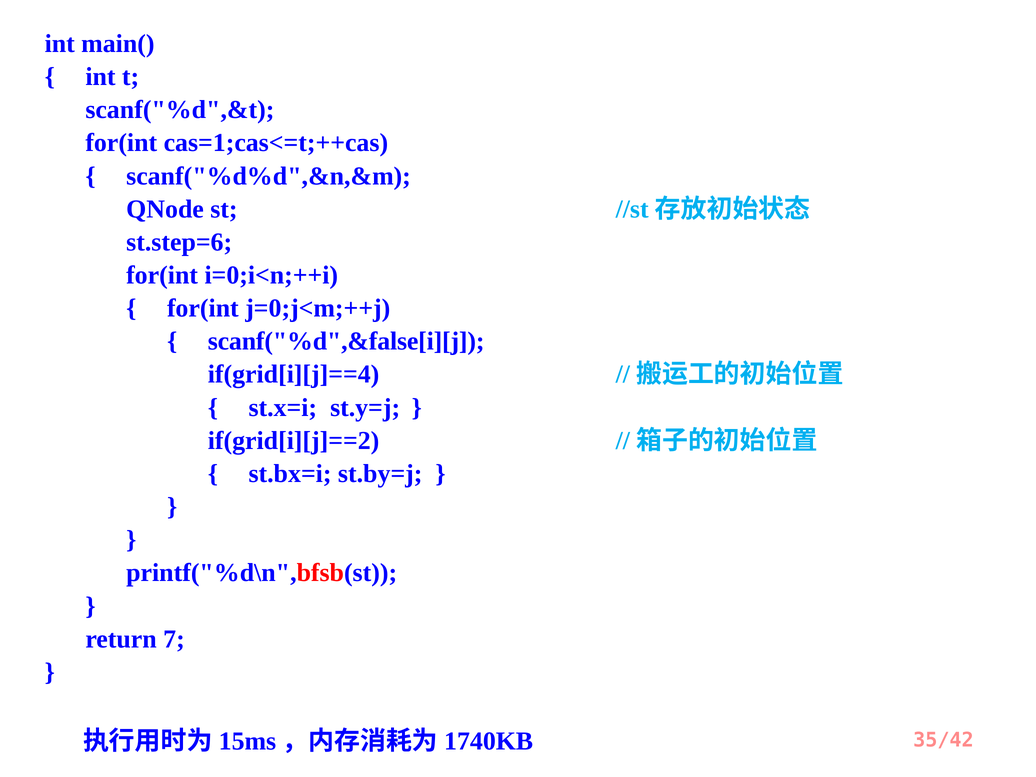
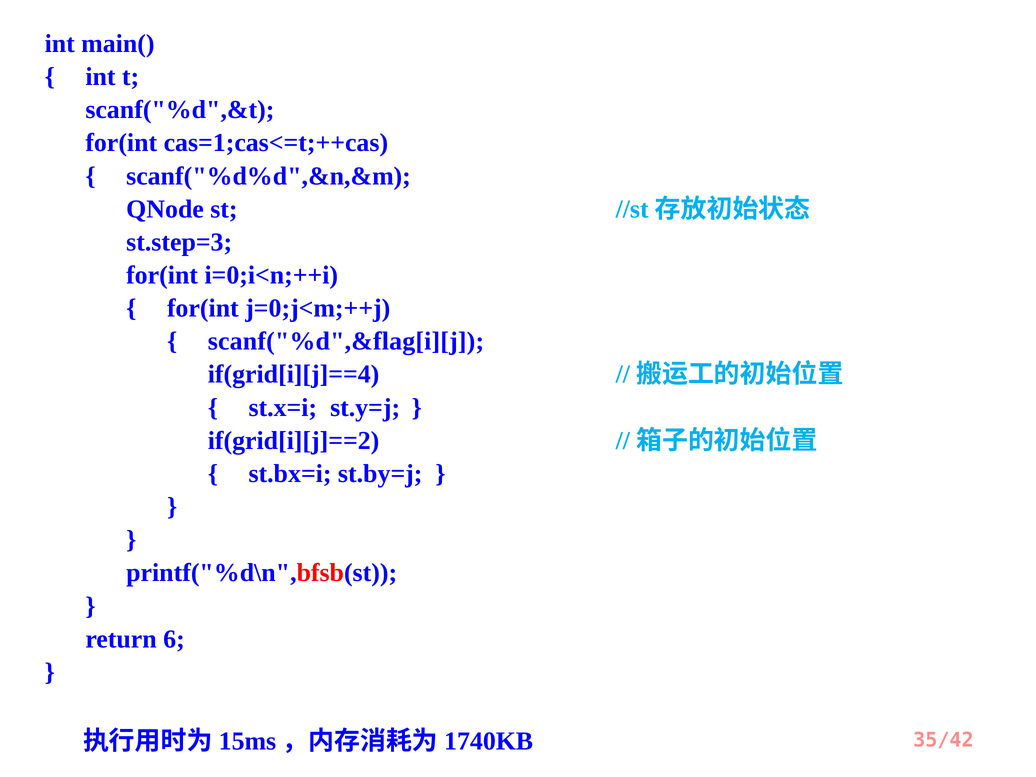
st.step=6: st.step=6 -> st.step=3 (179, 242)
scanf("%d",&false[i][j: scanf("%d",&false[i][j -> scanf("%d",&flag[i][j (346, 341)
7: 7 -> 6 (174, 639)
